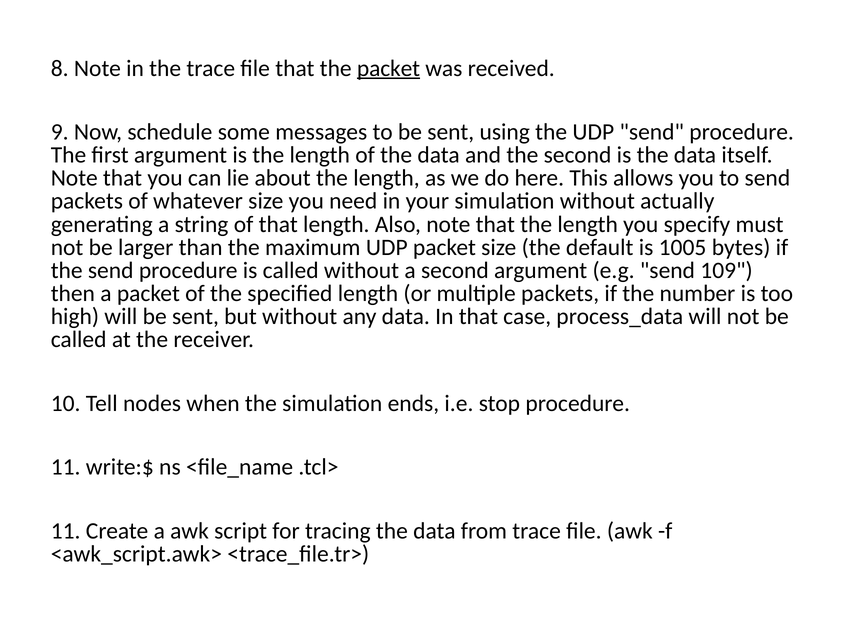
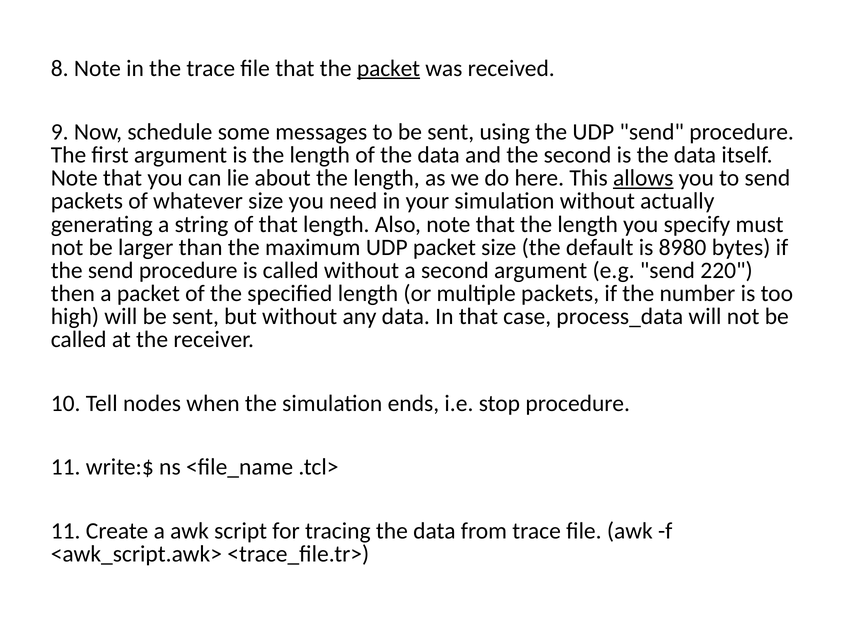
allows underline: none -> present (643, 178)
1005: 1005 -> 8980 (683, 247)
109: 109 -> 220 (727, 270)
